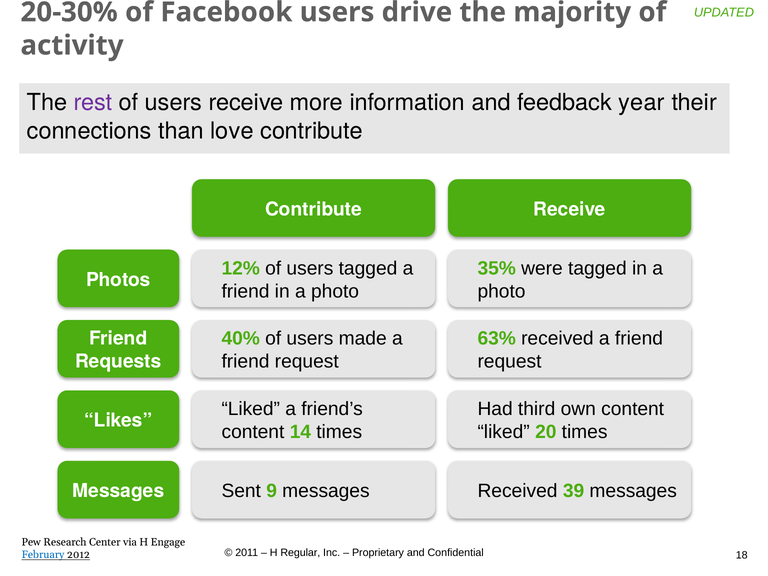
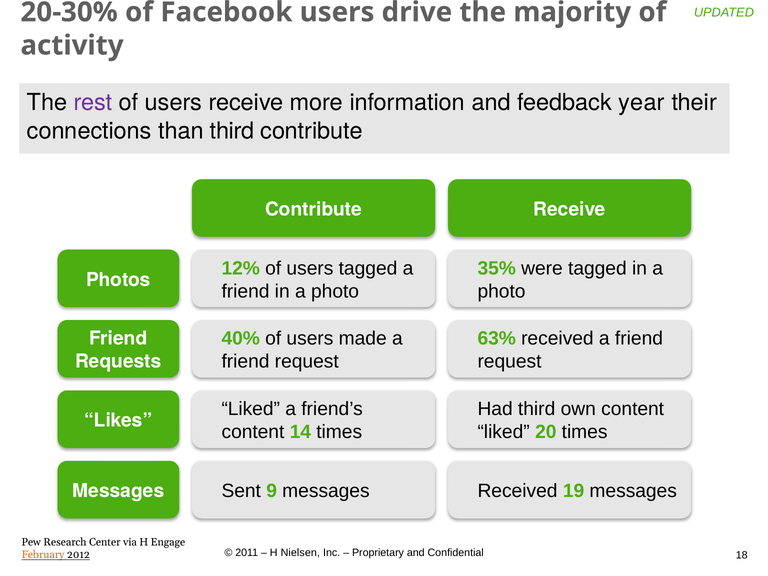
than love: love -> third (232, 131)
39: 39 -> 19 (574, 491)
Regular: Regular -> Nielsen (300, 553)
February colour: blue -> orange (43, 555)
